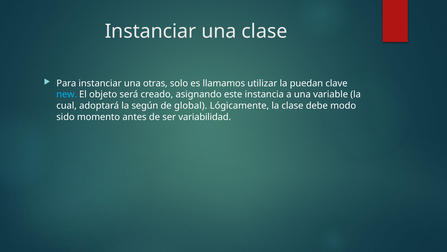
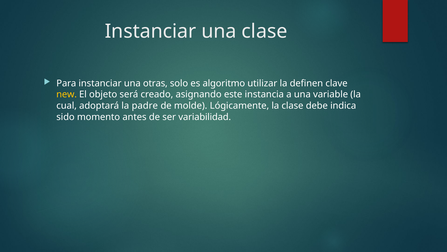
llamamos: llamamos -> algoritmo (224, 83)
puedan: puedan -> definen (306, 83)
new colour: light blue -> yellow (67, 94)
según: según -> padre (145, 106)
global: global -> molde (191, 106)
modo: modo -> indica (343, 106)
